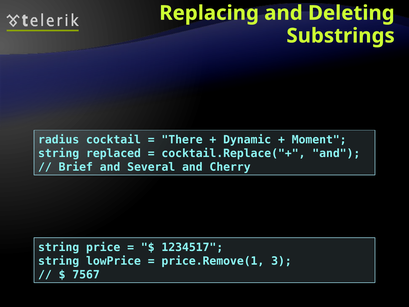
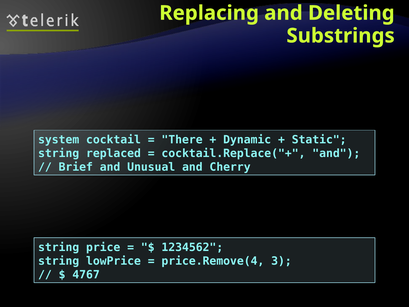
radius: radius -> system (59, 140)
Moment: Moment -> Static (319, 140)
Several: Several -> Unusual (151, 167)
1234517: 1234517 -> 1234562 (192, 247)
price.Remove(1: price.Remove(1 -> price.Remove(4 (213, 261)
7567: 7567 -> 4767 (86, 274)
